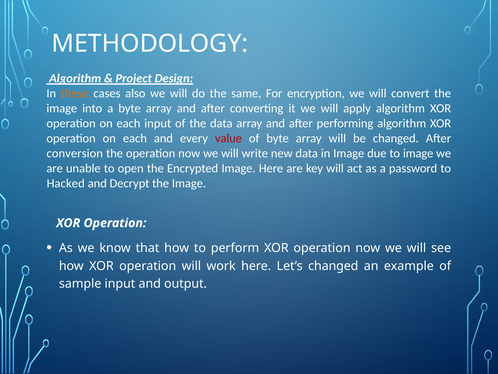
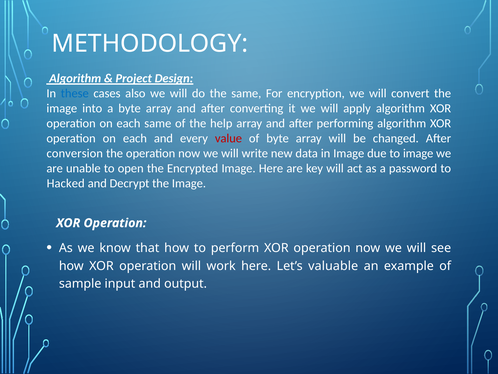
these colour: orange -> blue (75, 93)
each input: input -> same (158, 123)
the data: data -> help (221, 123)
Let’s changed: changed -> valuable (333, 266)
